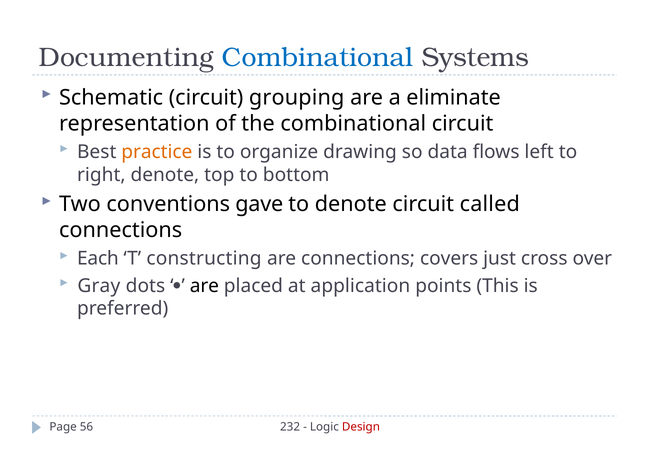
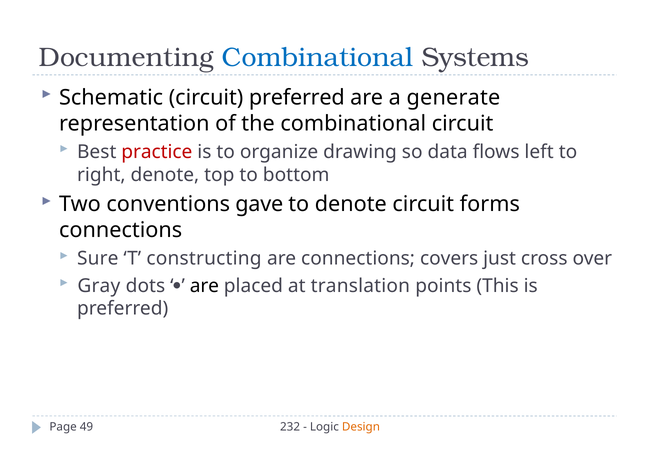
circuit grouping: grouping -> preferred (297, 98)
eliminate: eliminate -> generate (453, 98)
practice colour: orange -> red (157, 152)
called: called -> forms (490, 204)
Each: Each -> Sure (98, 259)
application: application -> translation (360, 286)
56: 56 -> 49 (86, 427)
Design colour: red -> orange (361, 427)
